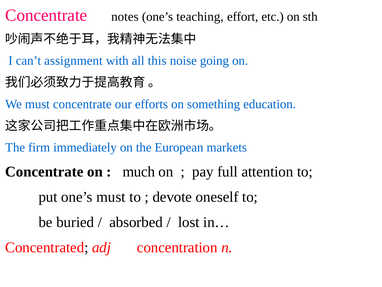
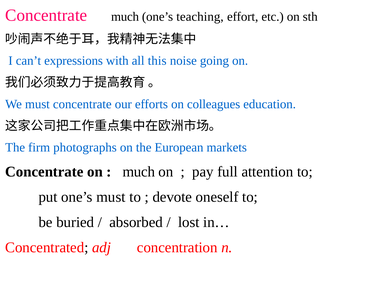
Concentrate notes: notes -> much (125, 17)
assignment: assignment -> expressions (74, 61)
something: something -> colleagues (214, 104)
immediately: immediately -> photographs (85, 147)
